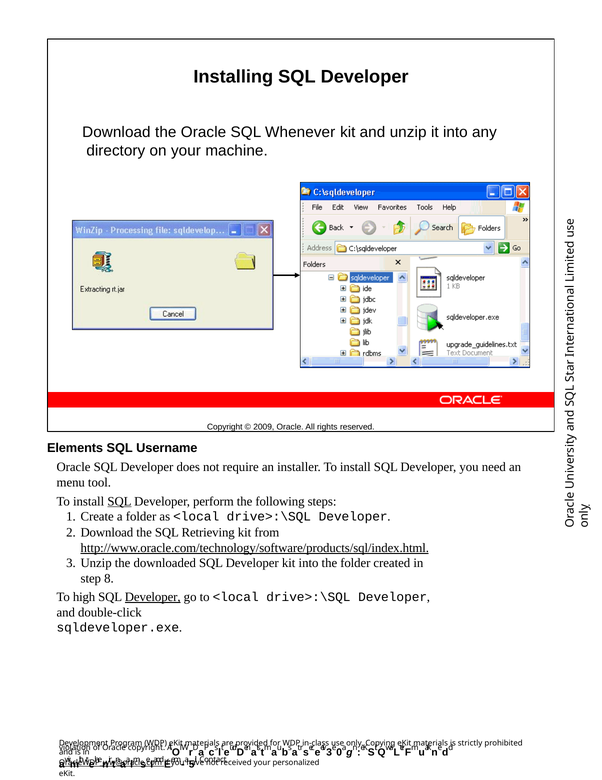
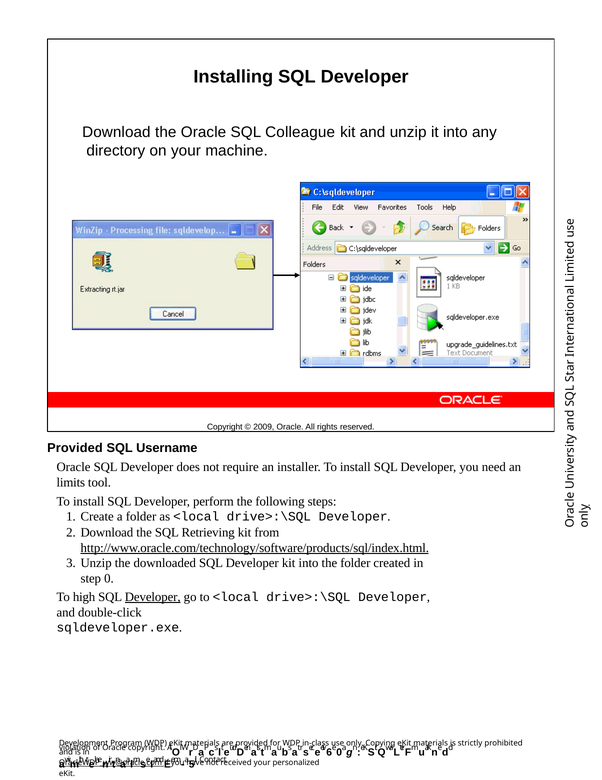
Whenever: Whenever -> Colleague (300, 132)
Elements: Elements -> Provided (75, 448)
menu: menu -> limits (71, 482)
SQL underline: present -> none (119, 501)
step 8: 8 -> 0 (109, 578)
3: 3 -> 6 (329, 751)
